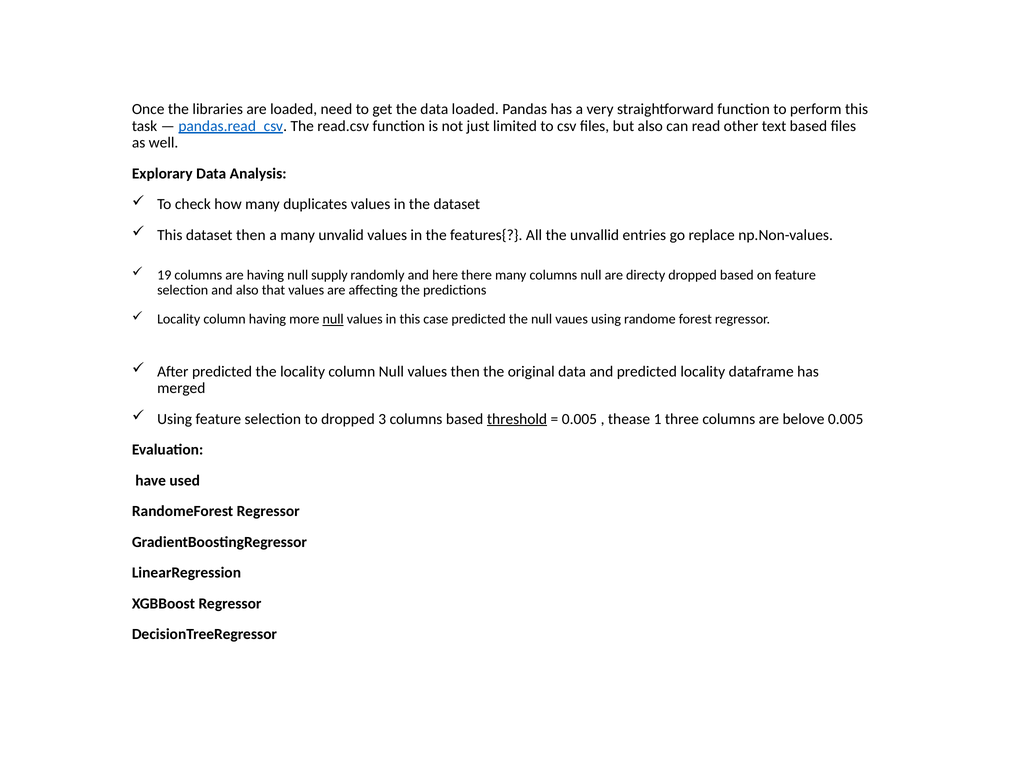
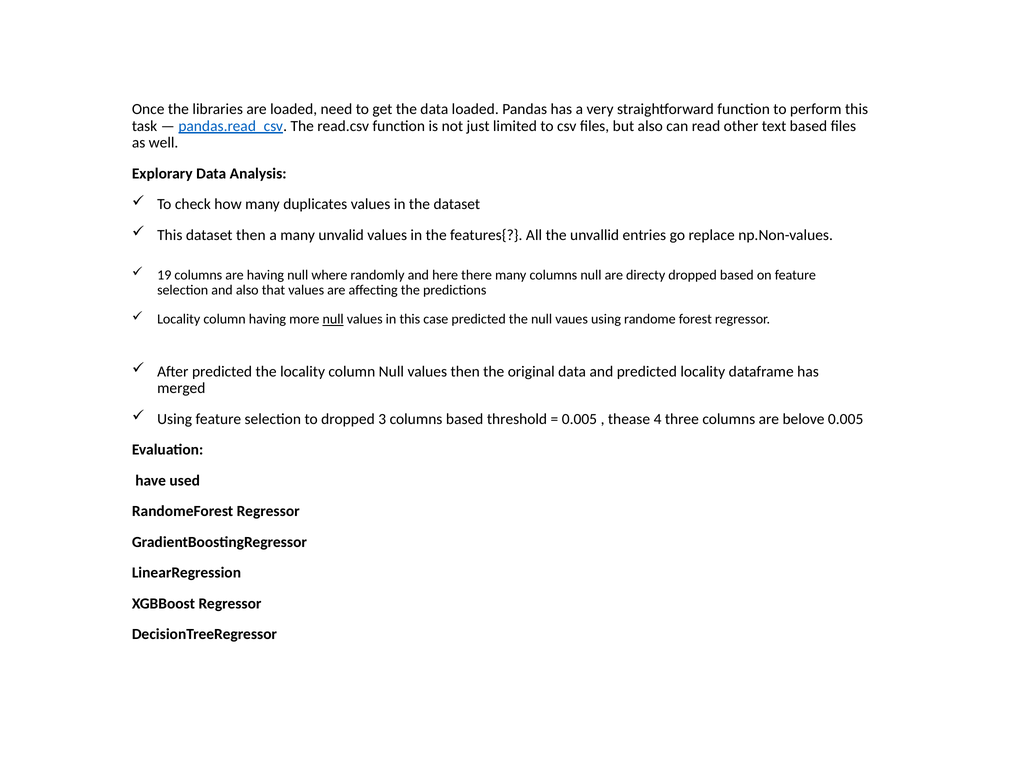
supply: supply -> where (329, 275)
threshold underline: present -> none (517, 419)
1: 1 -> 4 (658, 419)
